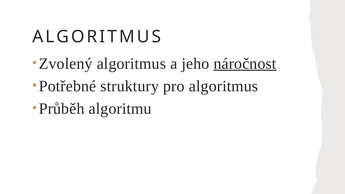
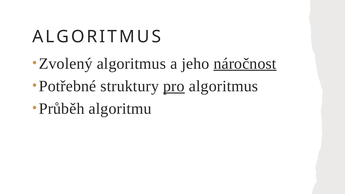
pro underline: none -> present (174, 86)
